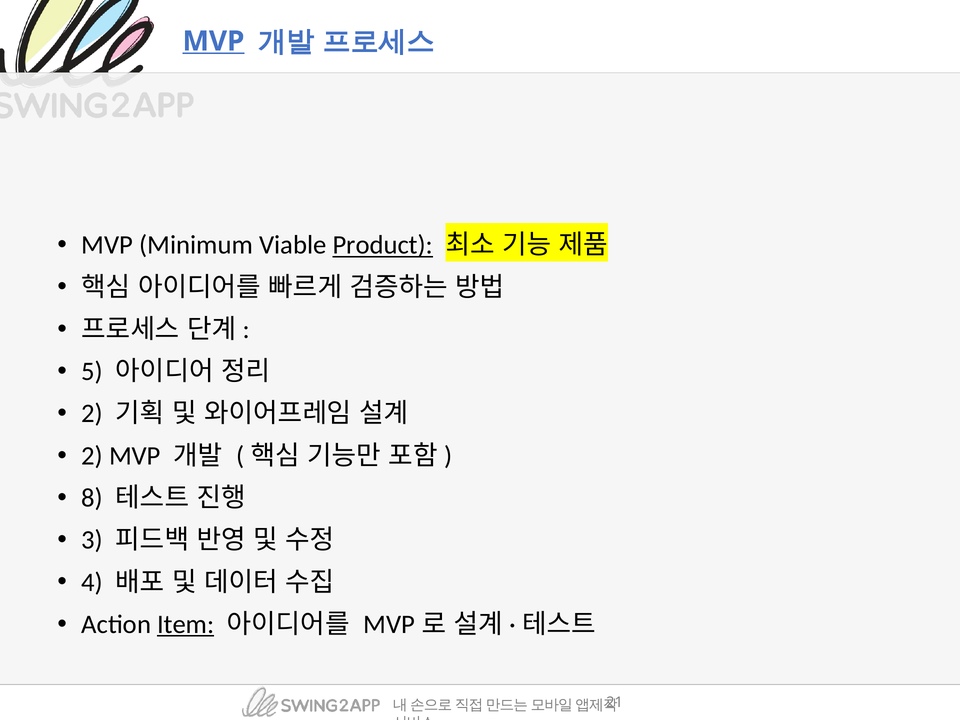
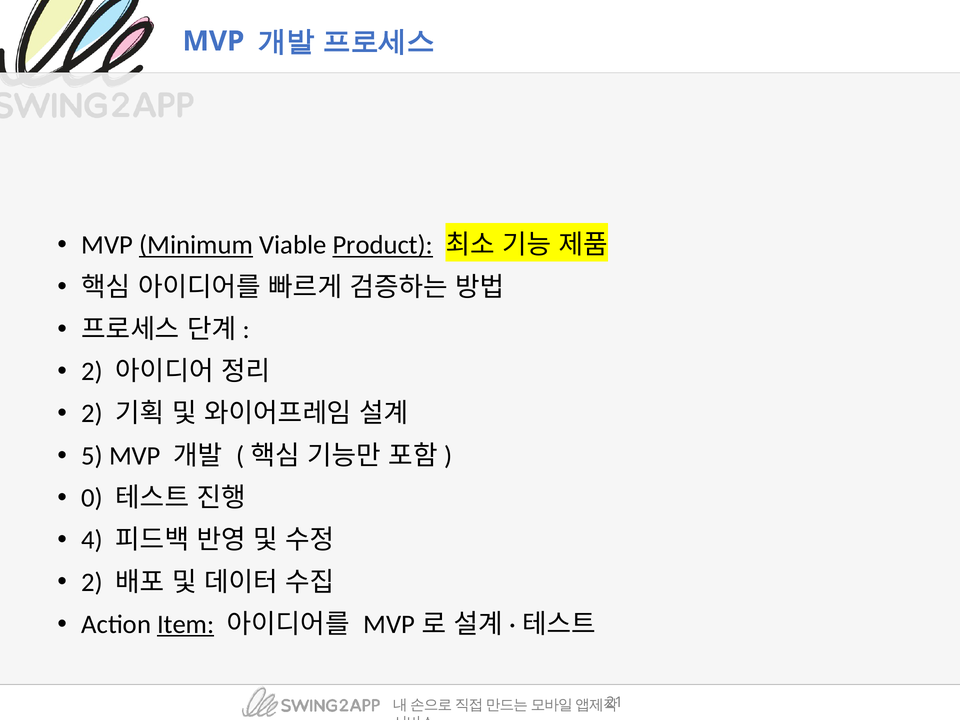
MVP underline: present -> none (213, 41)
Minimum underline: none -> present (196, 245)
5: 5 -> 2 (92, 372)
2: 2 -> 5 (92, 456)
8: 8 -> 0 (92, 498)
3: 3 -> 4 (92, 540)
4: 4 -> 2 (92, 582)
